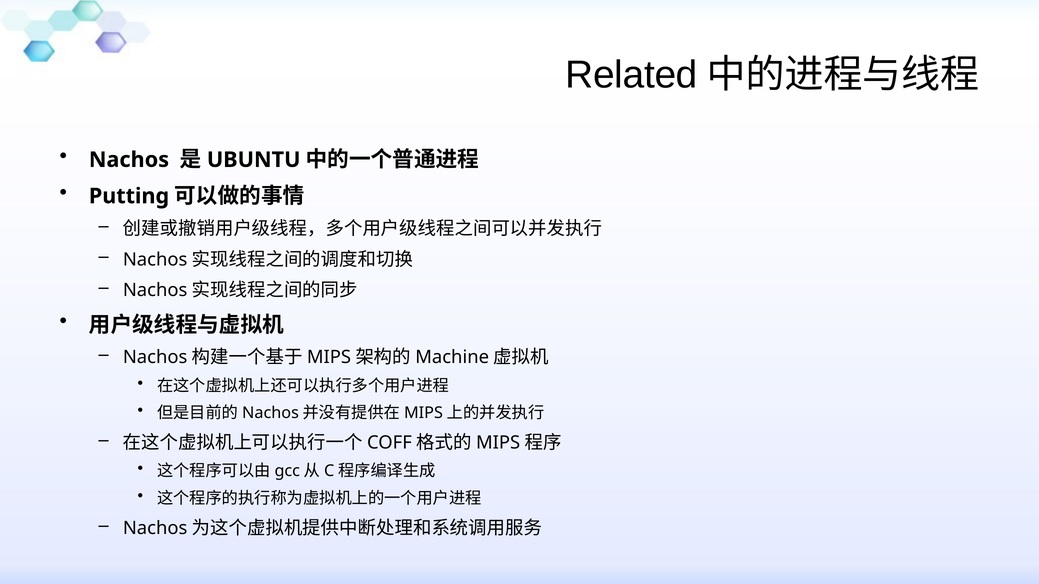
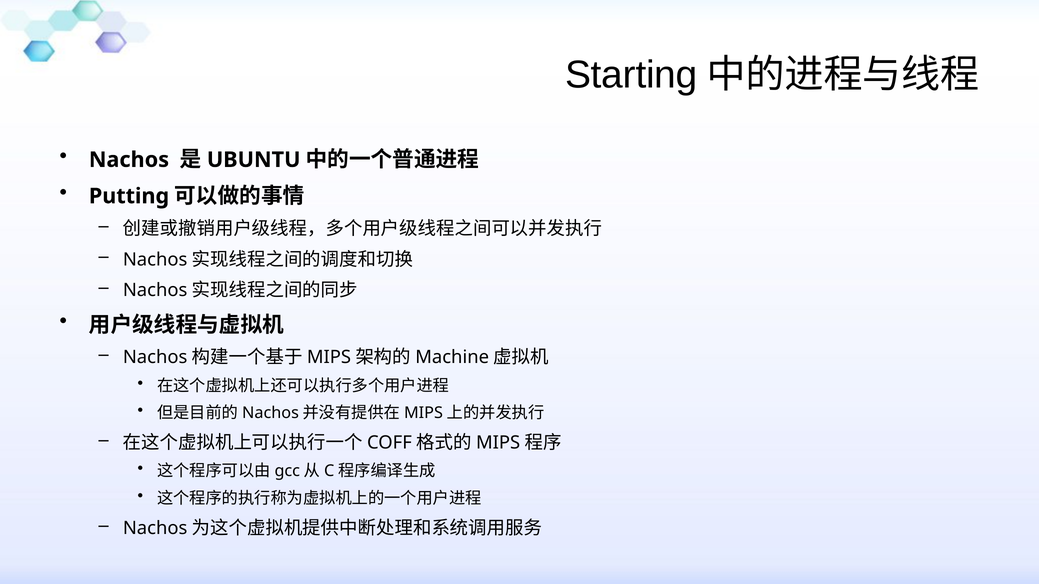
Related: Related -> Starting (631, 75)
